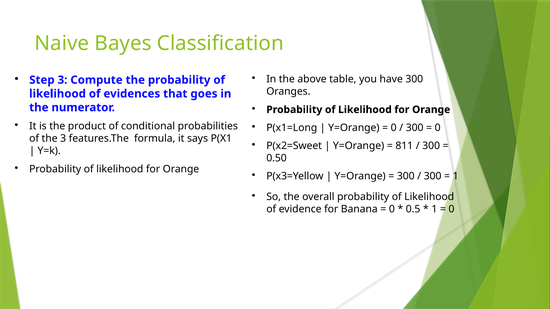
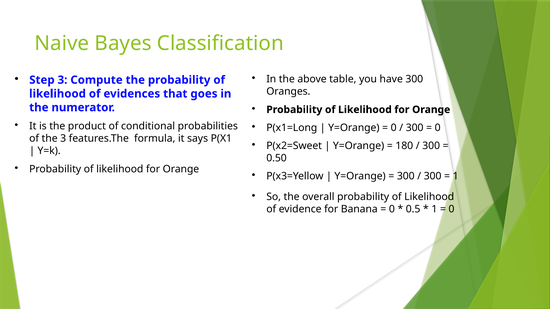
811: 811 -> 180 (404, 146)
